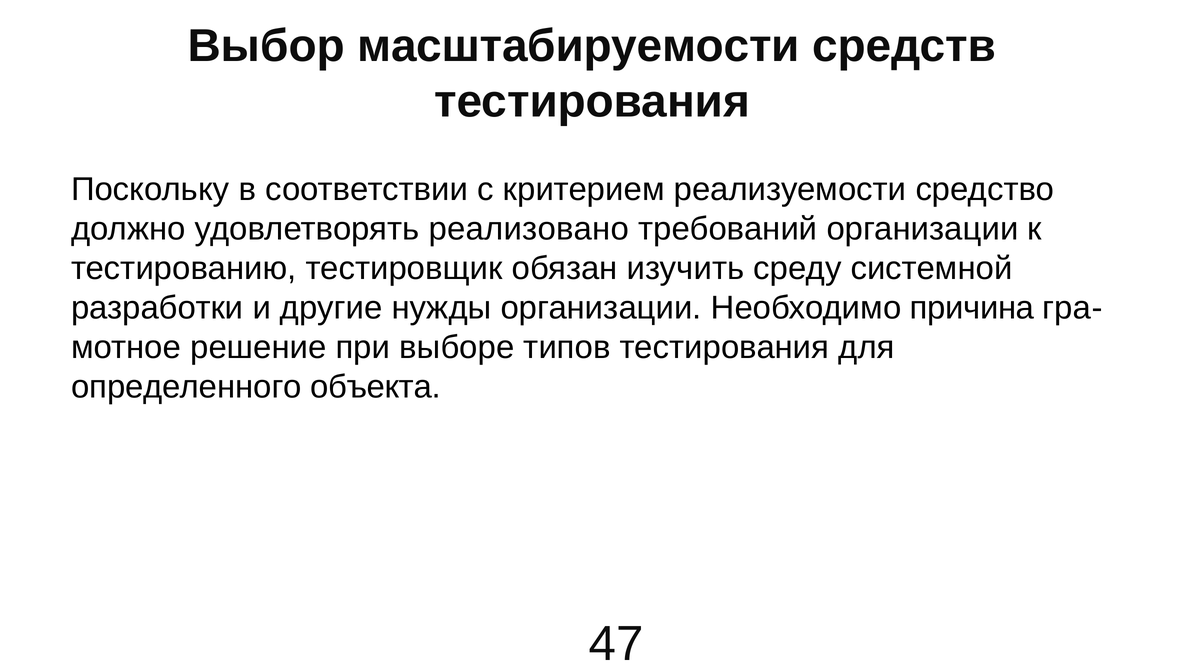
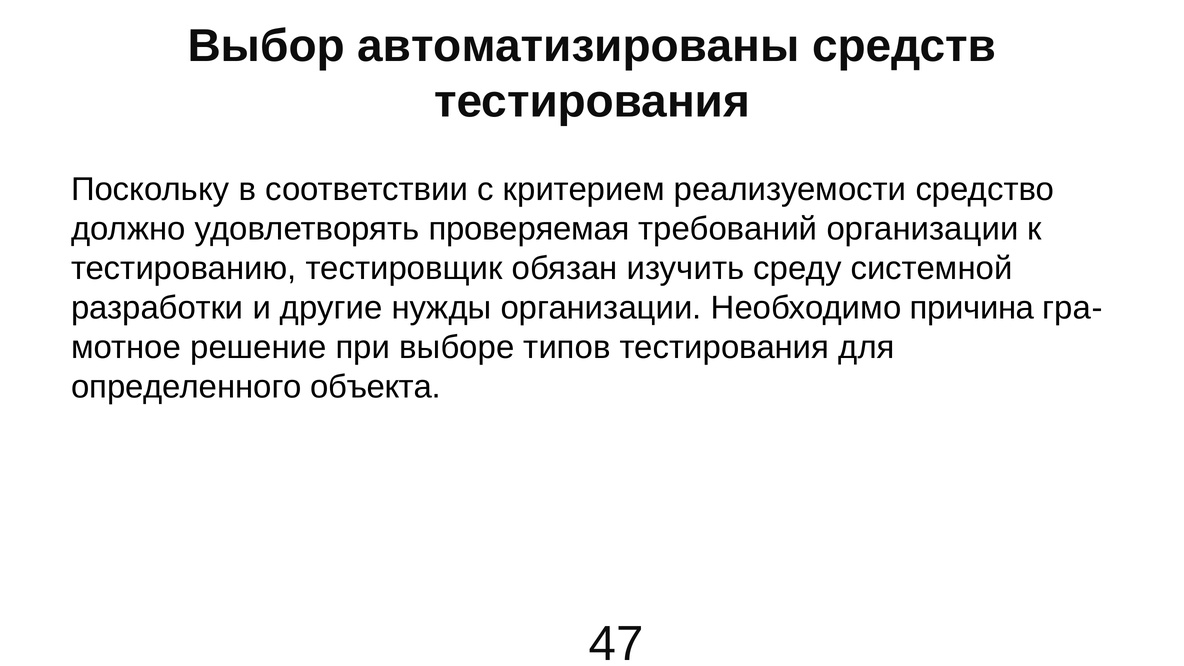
масштабируемости: масштабируемости -> автоматизированы (578, 46)
реализовано: реализовано -> проверяемая (529, 229)
